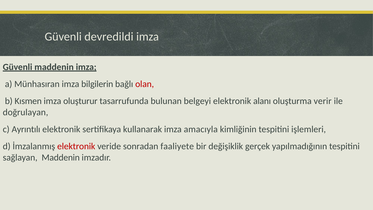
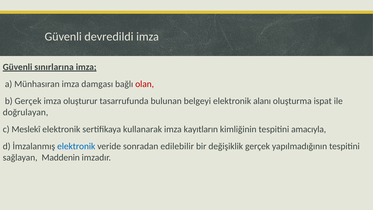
Güvenli maddenin: maddenin -> sınırlarına (54, 67)
bilgilerin: bilgilerin -> damgası (97, 84)
b Kısmen: Kısmen -> Gerçek (28, 101)
verir: verir -> ispat (323, 101)
Ayrıntılı: Ayrıntılı -> Meslekî (26, 129)
amacıyla: amacıyla -> kayıtların (201, 129)
işlemleri: işlemleri -> amacıyla (309, 129)
elektronik colour: red -> blue (76, 146)
faaliyete: faaliyete -> edilebilir (177, 146)
